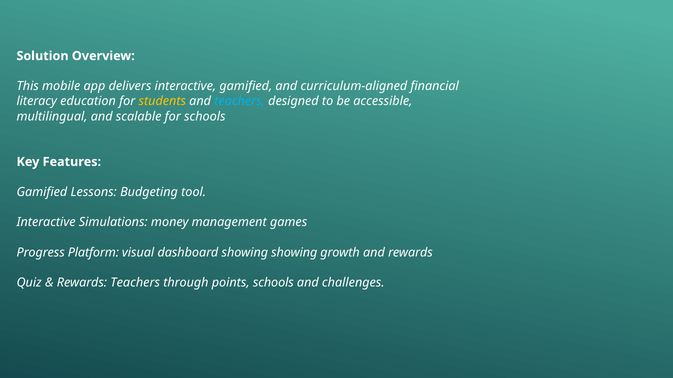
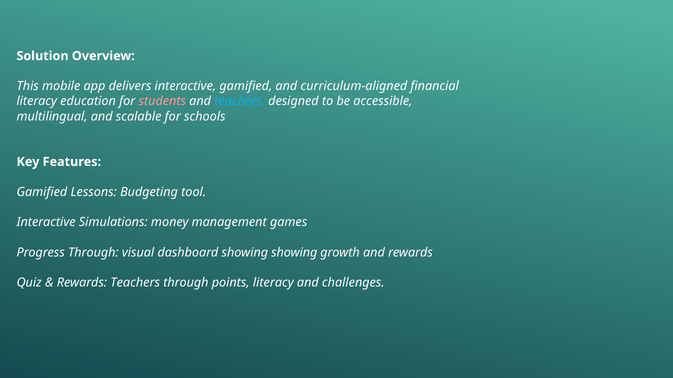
students colour: yellow -> pink (162, 101)
Progress Platform: Platform -> Through (93, 253)
points schools: schools -> literacy (273, 283)
